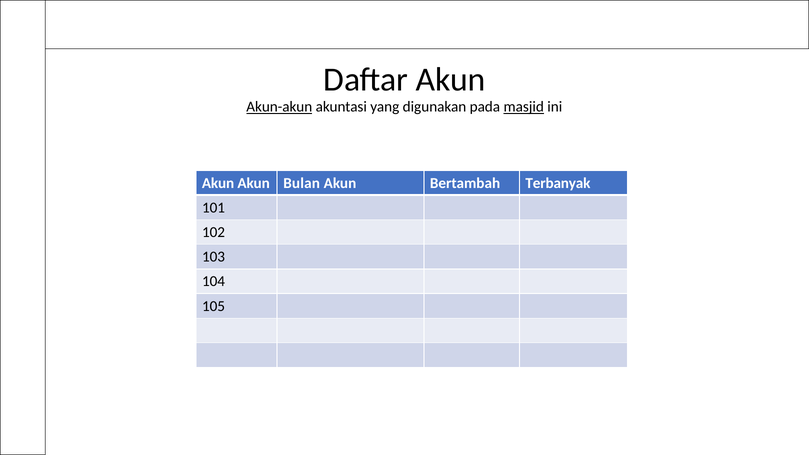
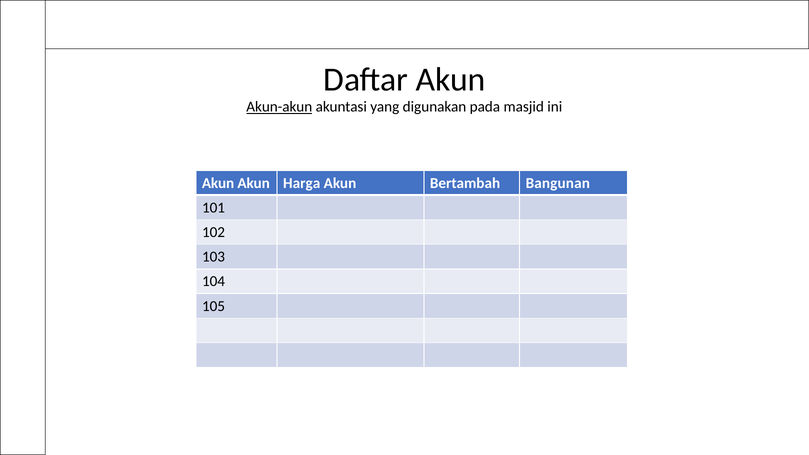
masjid underline: present -> none (524, 107)
Bulan: Bulan -> Harga (302, 183)
Terbanyak: Terbanyak -> Bangunan (558, 183)
